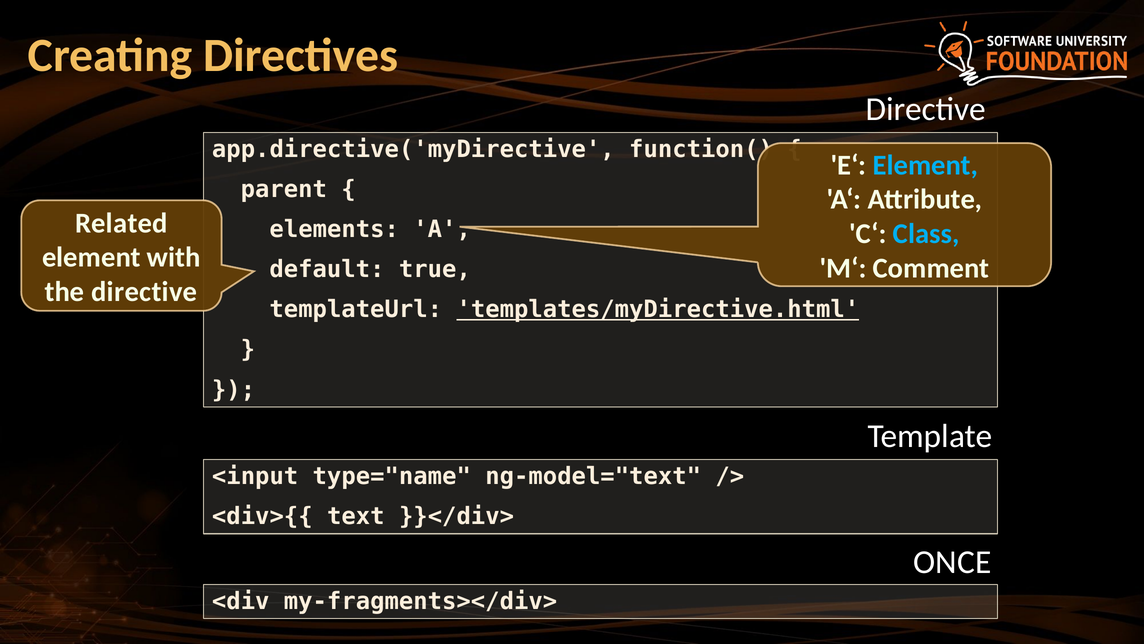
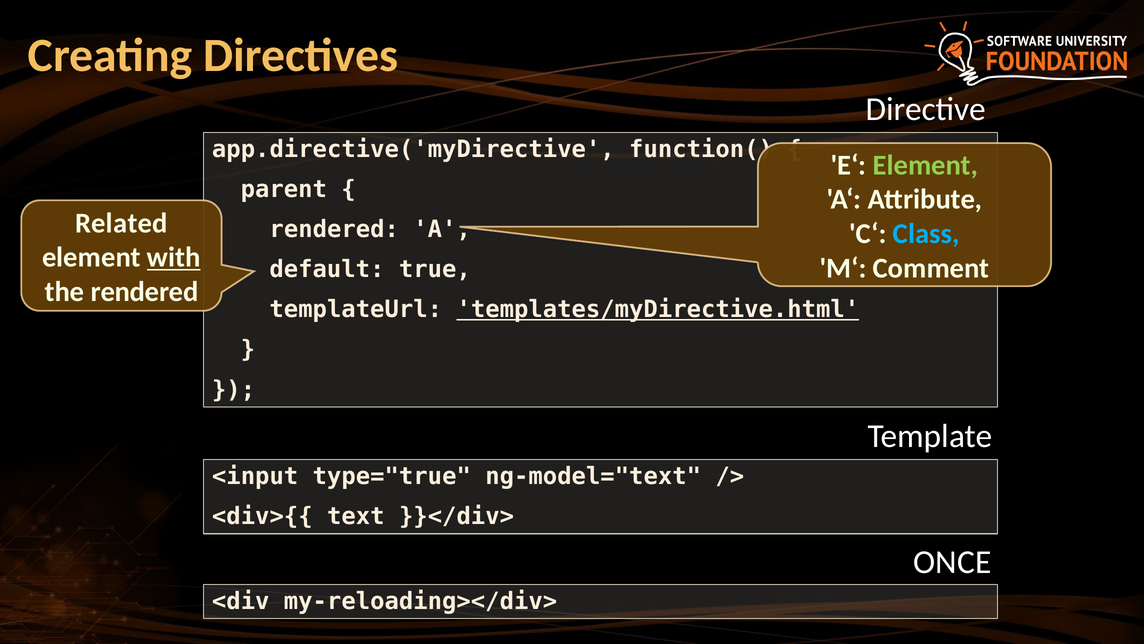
Element colour: light blue -> light green (926, 165)
elements: elements -> rendered (334, 229)
with underline: none -> present (174, 257)
the directive: directive -> rendered (145, 292)
type="name: type="name -> type="true (392, 476)
my-fragments></div>: my-fragments></div> -> my-reloading></div> (420, 601)
